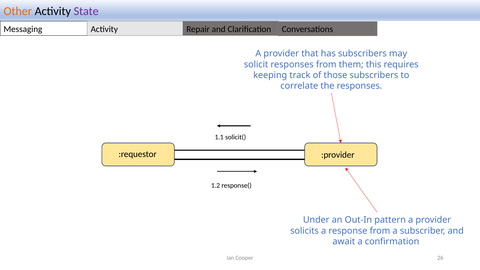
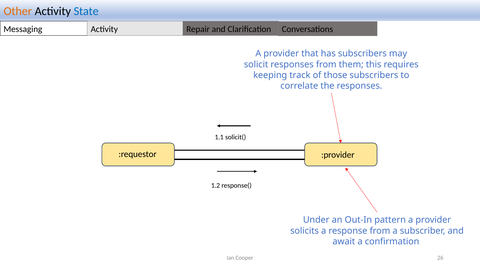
State colour: purple -> blue (86, 11)
